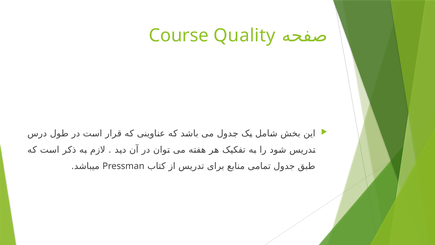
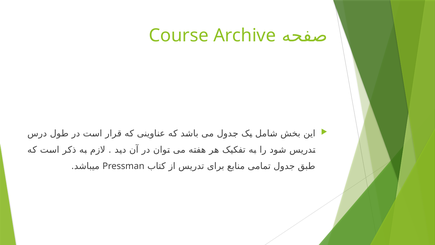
Quality: Quality -> Archive (245, 36)
